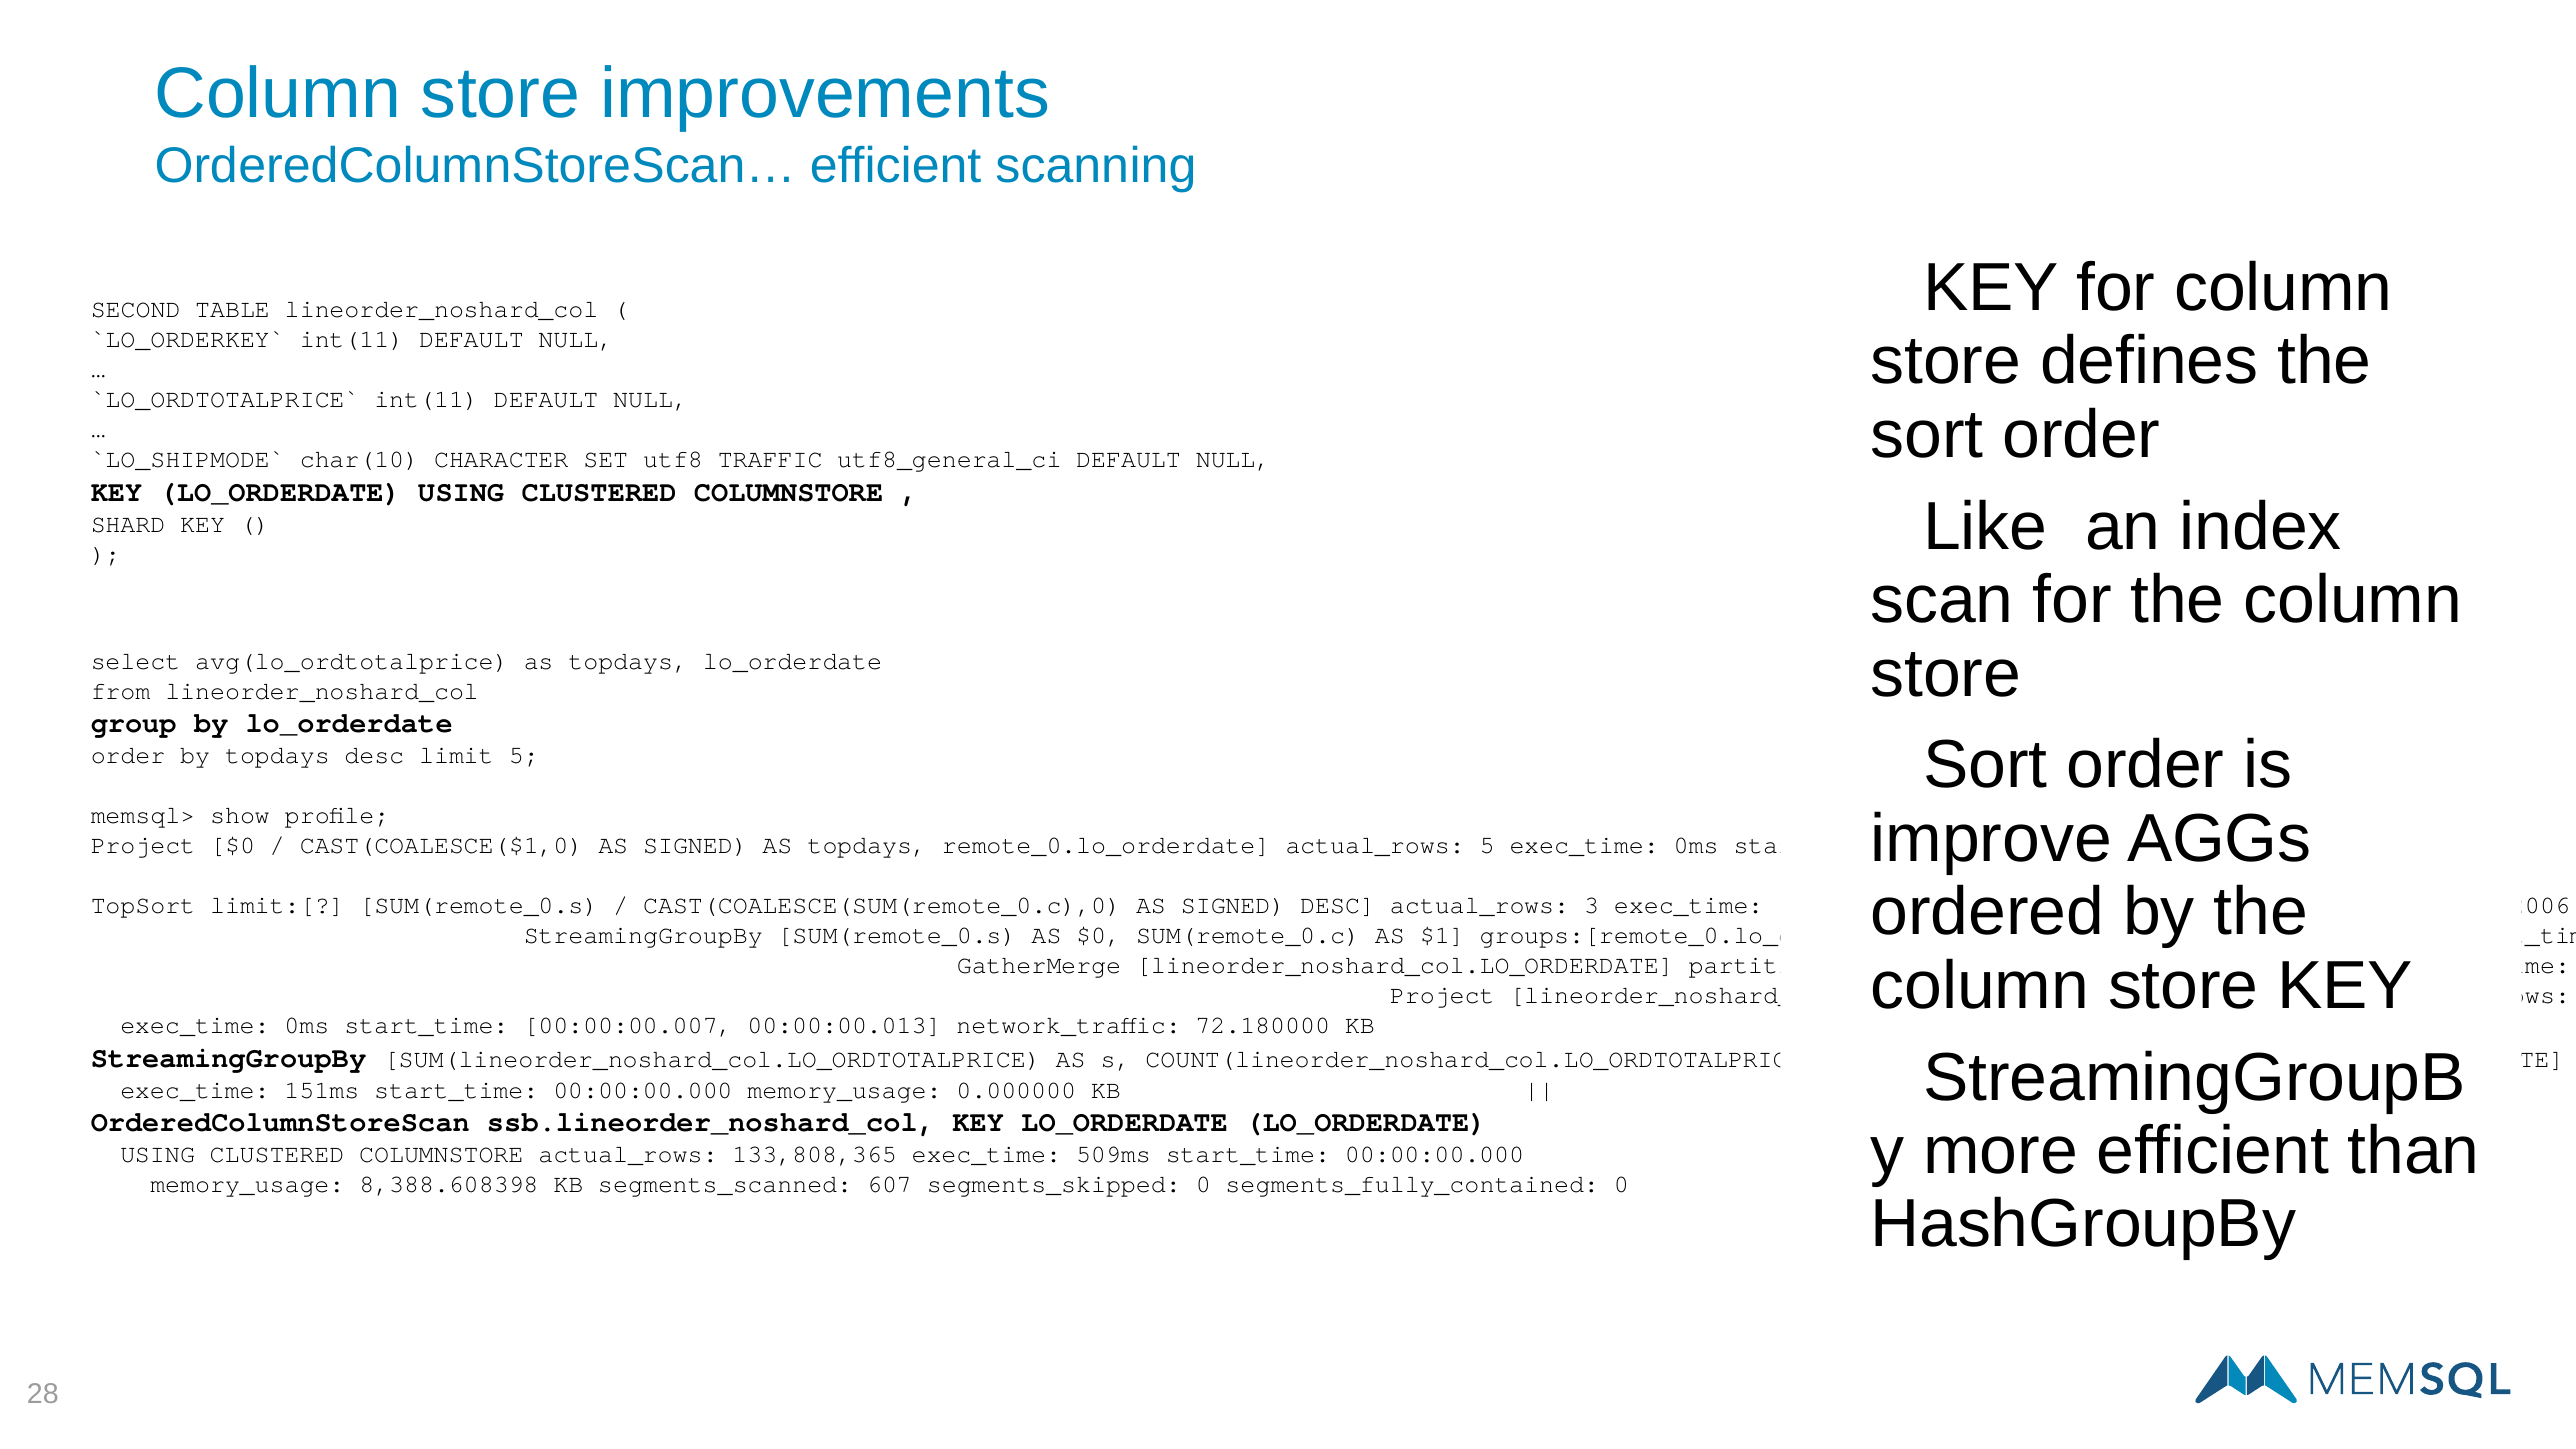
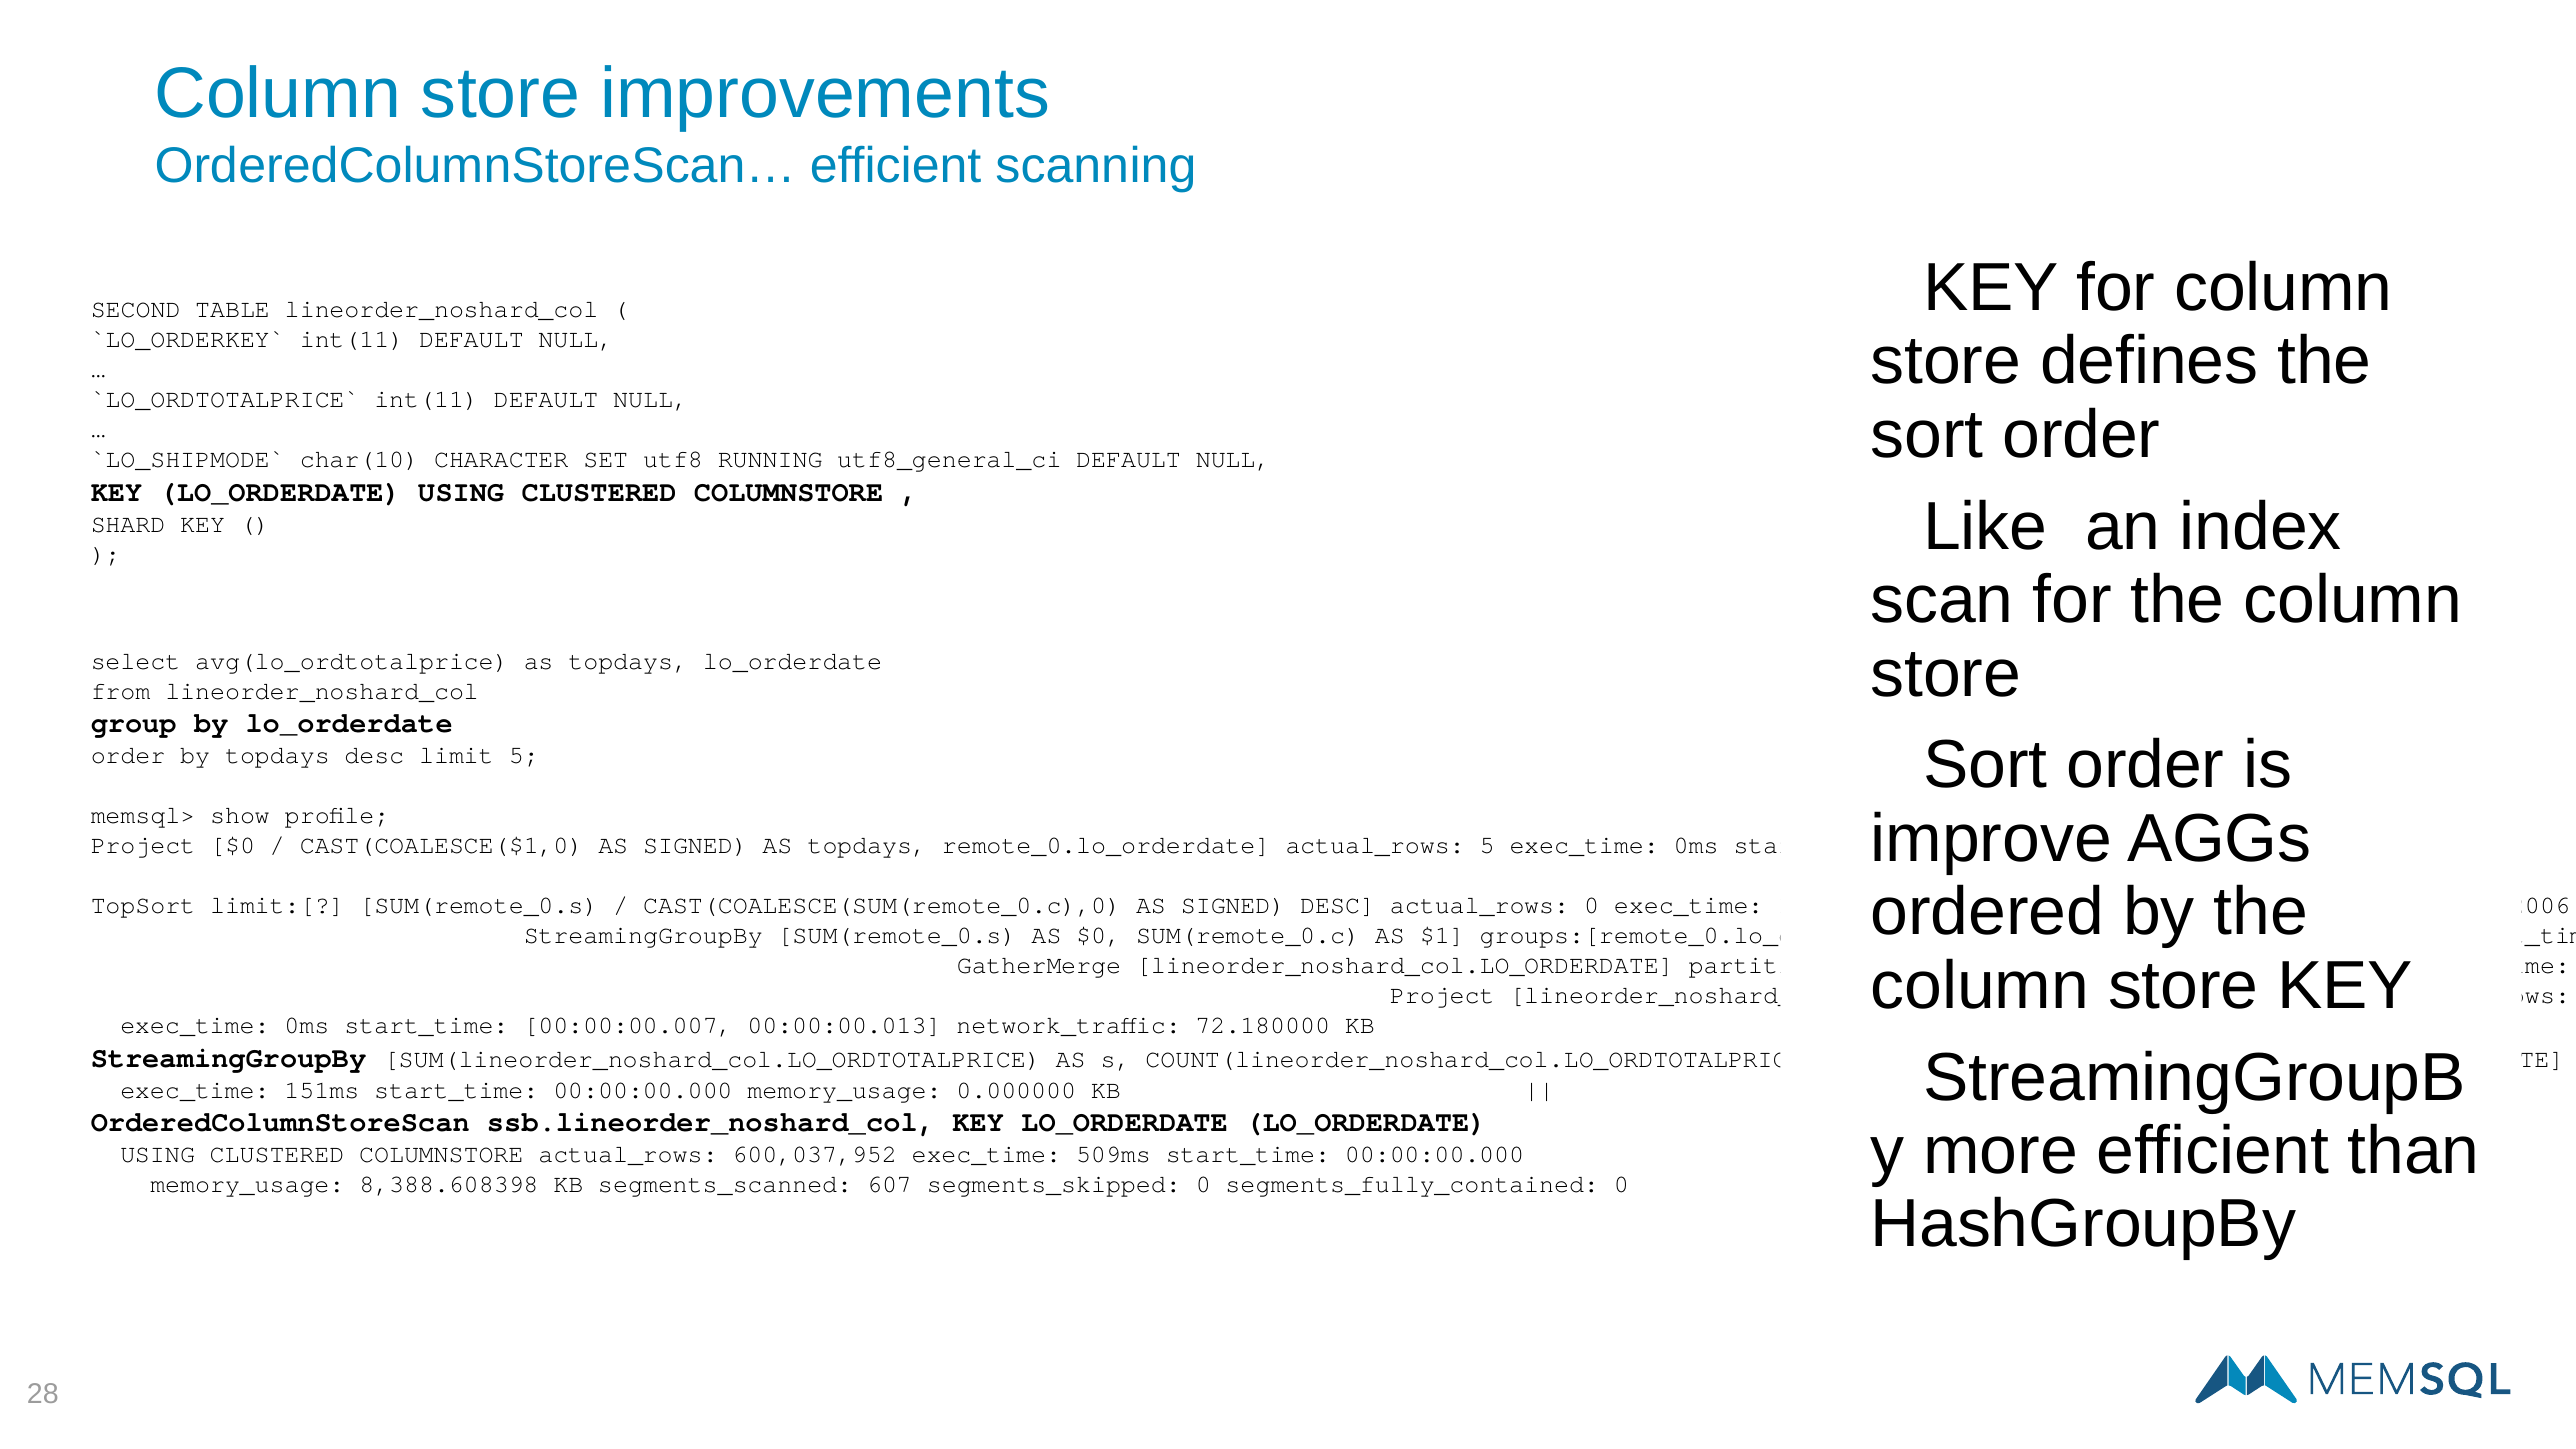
TRAFFIC: TRAFFIC -> RUNNING (770, 459)
actual_rows 3: 3 -> 0 (1592, 906)
133,808,365: 133,808,365 -> 600,037,952 (815, 1154)
